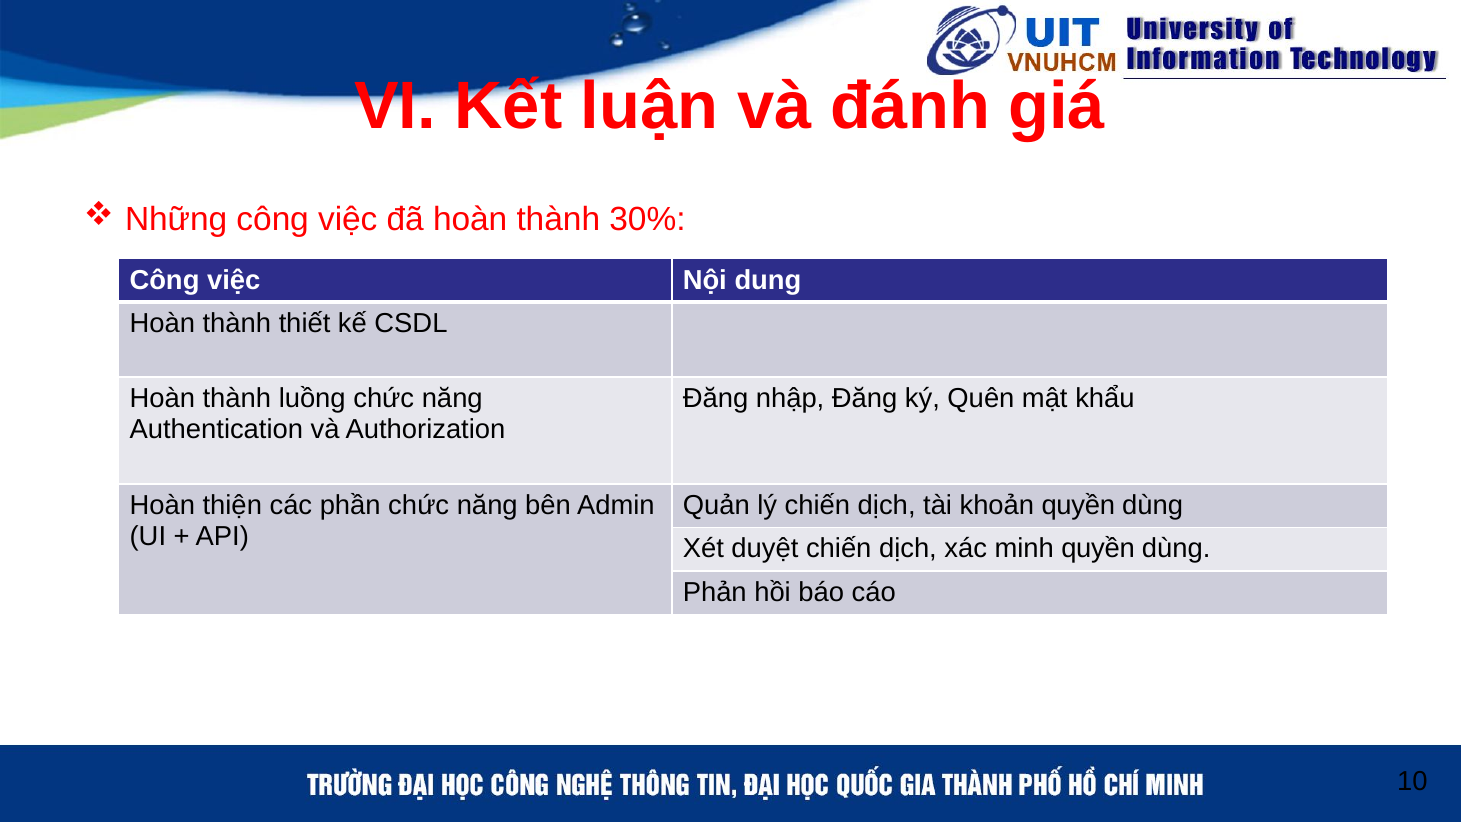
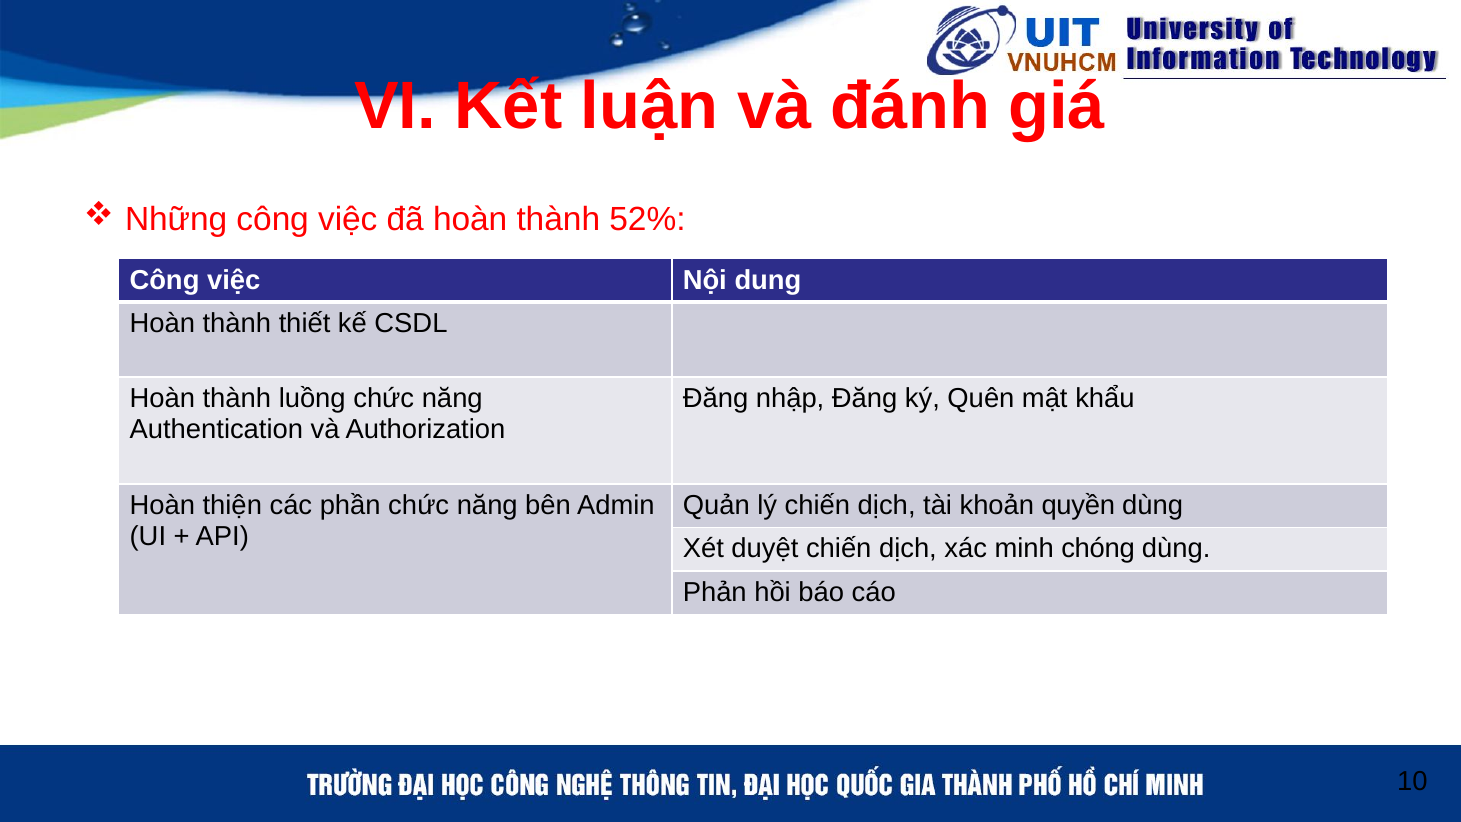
30%: 30% -> 52% (647, 220)
minh quyền: quyền -> chóng (1098, 549)
